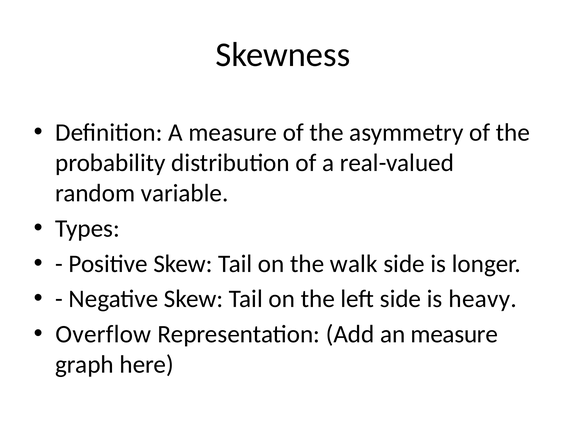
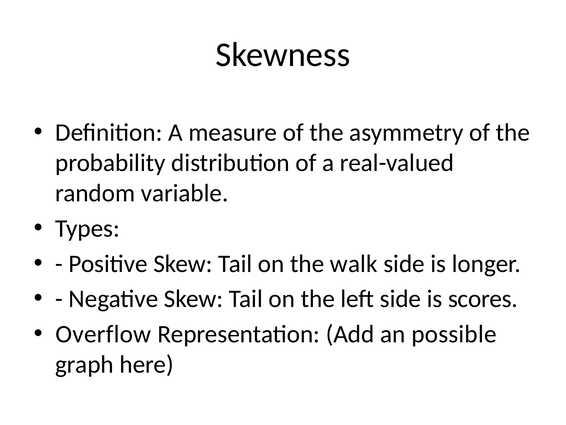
heavy: heavy -> scores (483, 299)
an measure: measure -> possible (454, 334)
